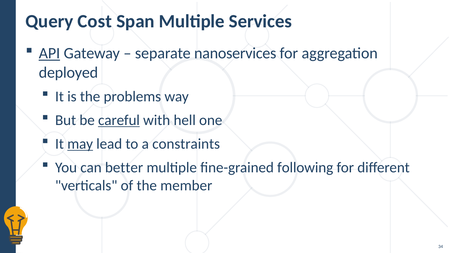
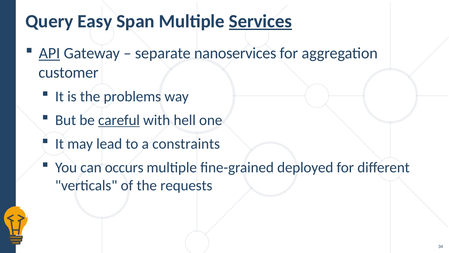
Cost: Cost -> Easy (95, 21)
Services underline: none -> present (260, 21)
deployed: deployed -> customer (68, 72)
may underline: present -> none (80, 144)
better: better -> occurs (124, 167)
following: following -> deployed (305, 167)
member: member -> requests (186, 185)
